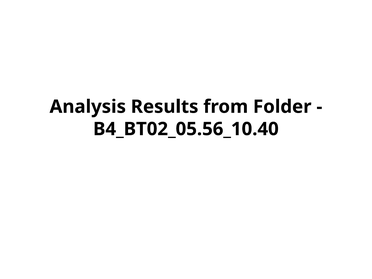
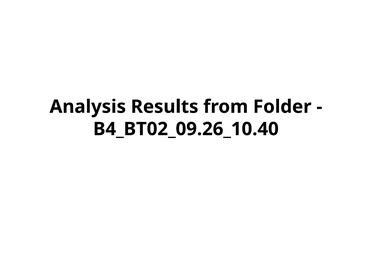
B4_BT02_05.56_10.40: B4_BT02_05.56_10.40 -> B4_BT02_09.26_10.40 (186, 129)
